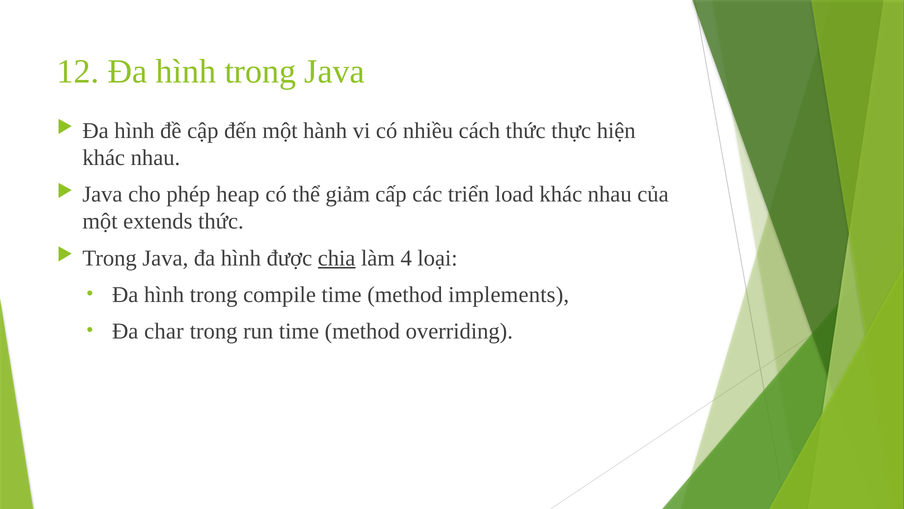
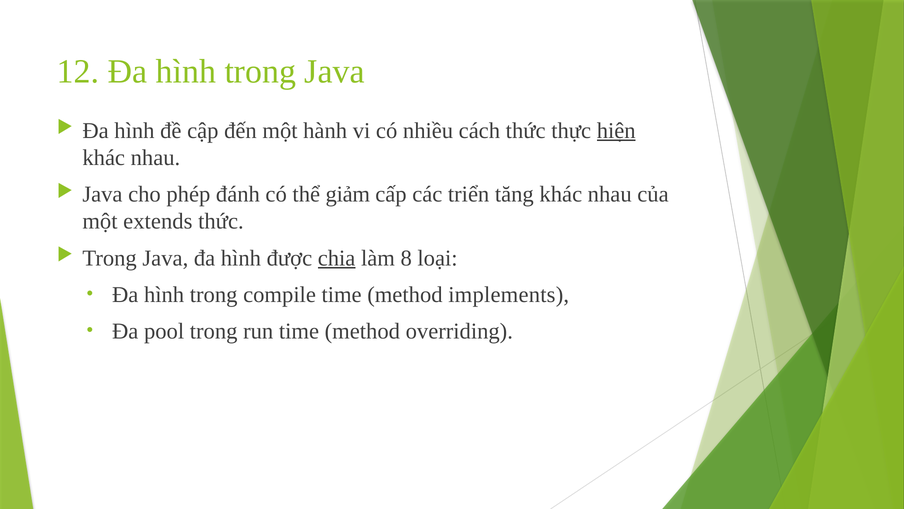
hiện underline: none -> present (616, 131)
heap: heap -> đánh (238, 194)
load: load -> tăng (514, 194)
4: 4 -> 8 (406, 258)
char: char -> pool (164, 331)
